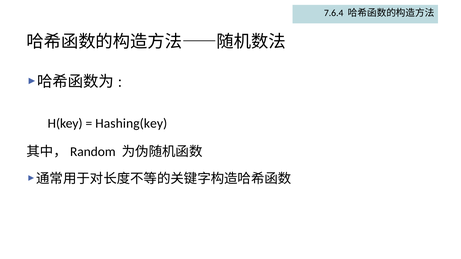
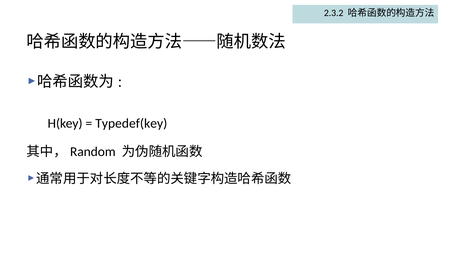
7.6.4: 7.6.4 -> 2.3.2 (334, 13)
Hashing(key: Hashing(key -> Typedef(key (131, 123)
